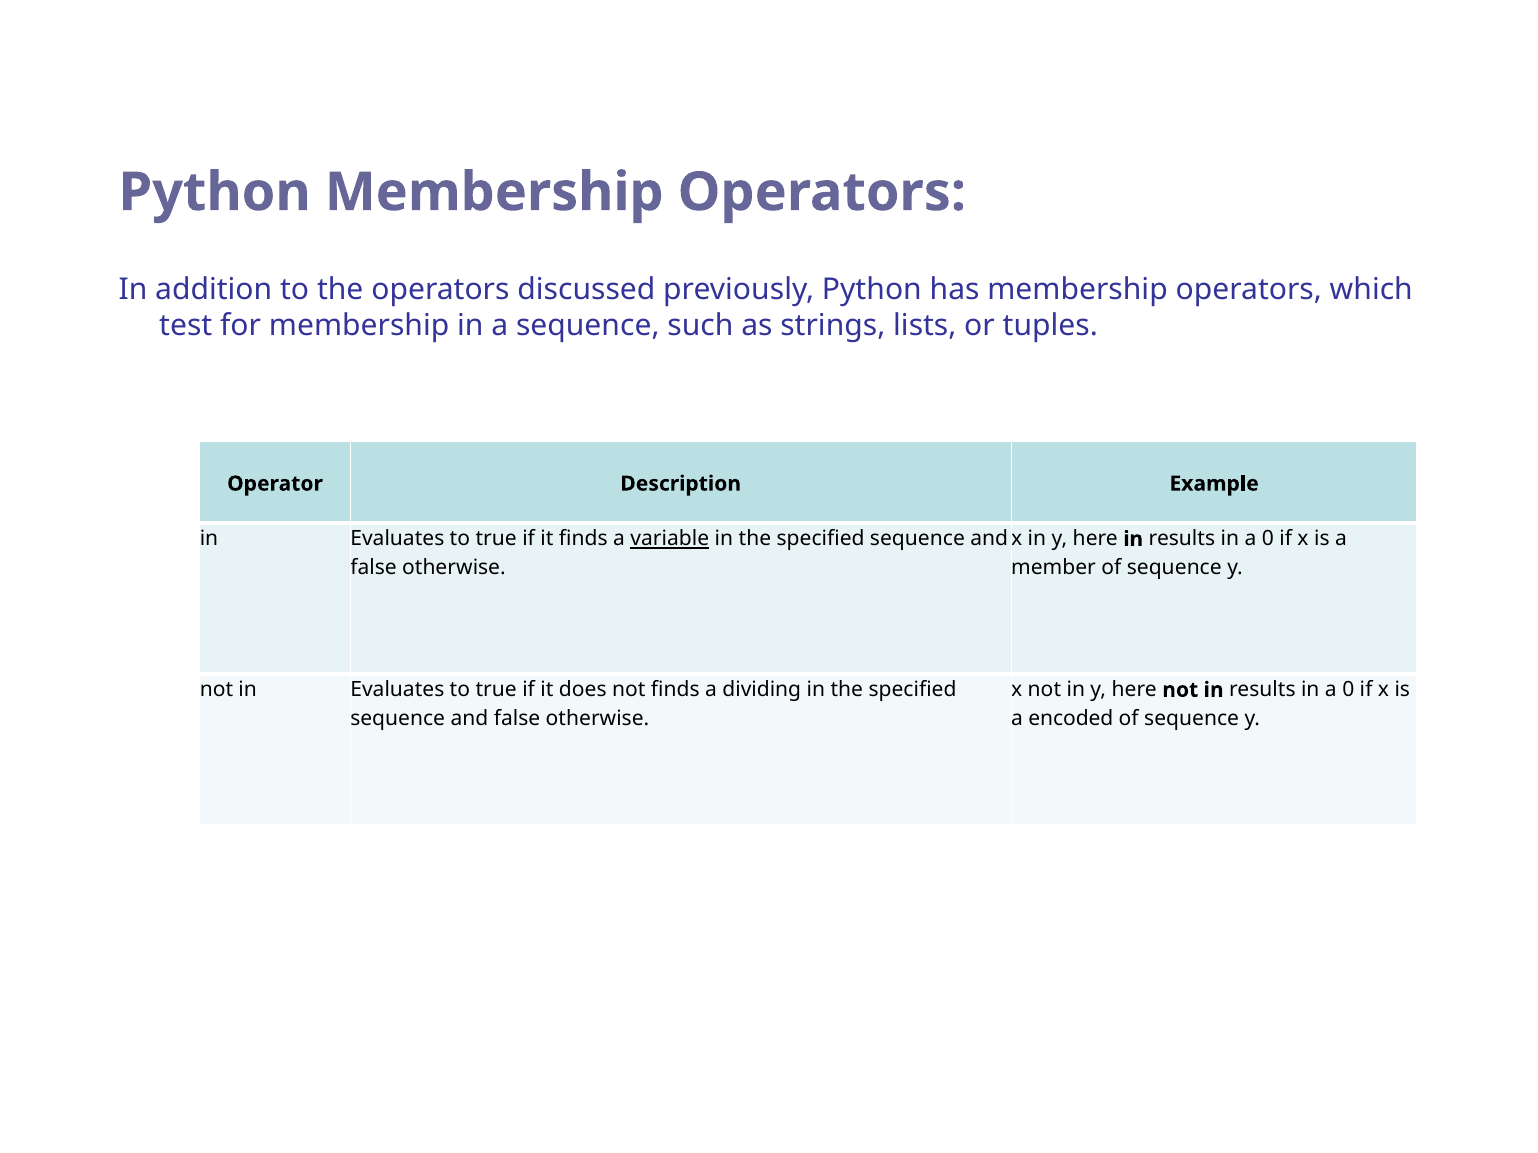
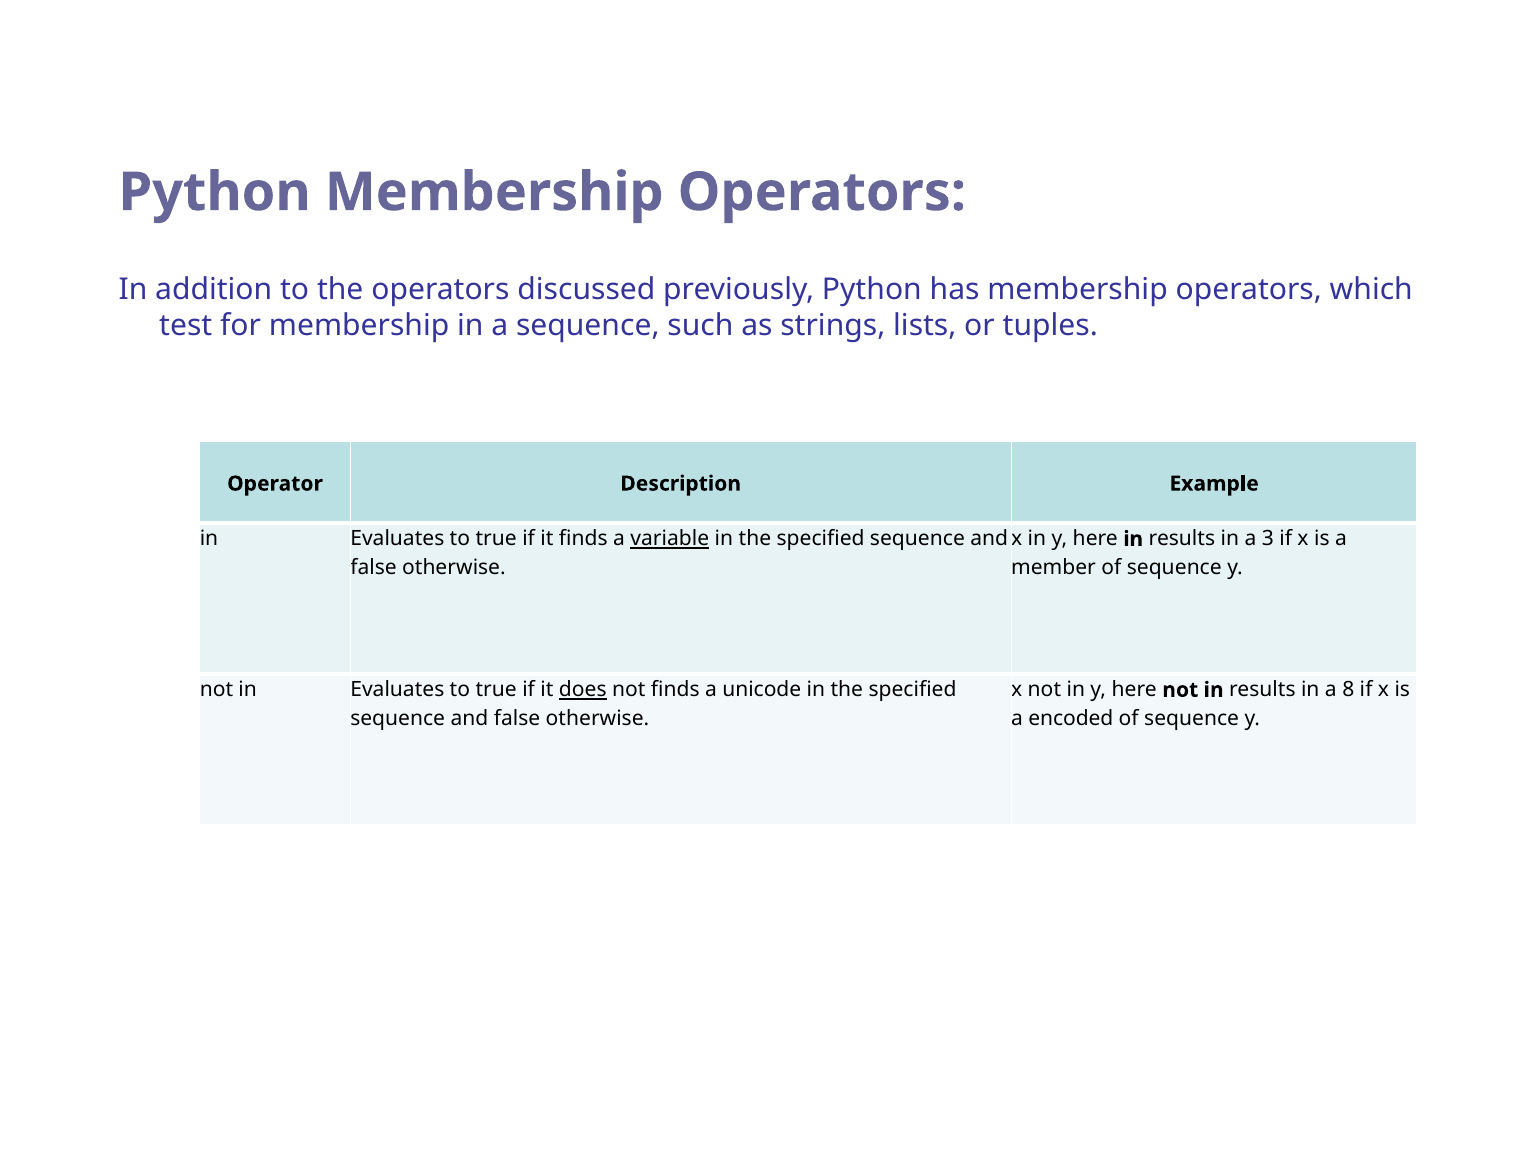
0: 0 -> 3 (1268, 539)
does underline: none -> present (583, 690)
dividing: dividing -> unicode (762, 690)
0: 0 -> 8 (1348, 690)
